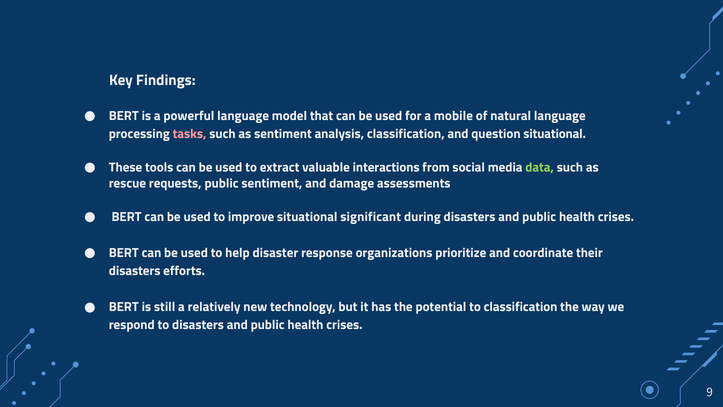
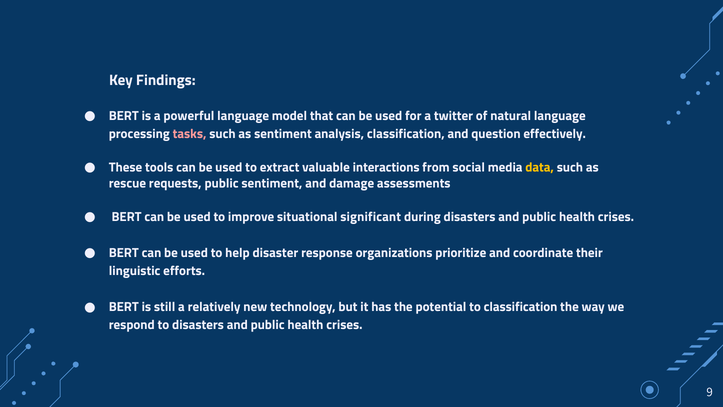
mobile: mobile -> twitter (454, 116)
question situational: situational -> effectively (555, 134)
data colour: light green -> yellow (540, 167)
disasters: disasters -> linguistic (135, 271)
